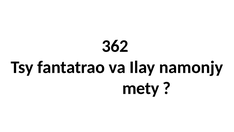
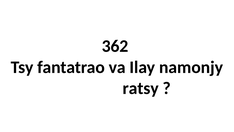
mety: mety -> ratsy (141, 88)
